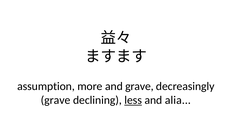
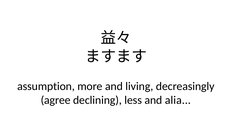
and grave: grave -> living (139, 87)
grave: grave -> agree (56, 101)
less underline: present -> none (133, 101)
